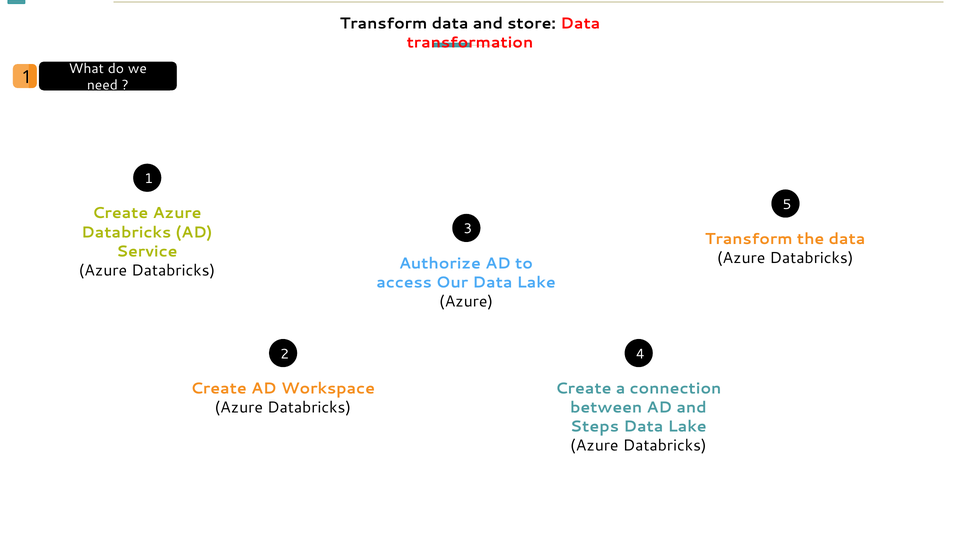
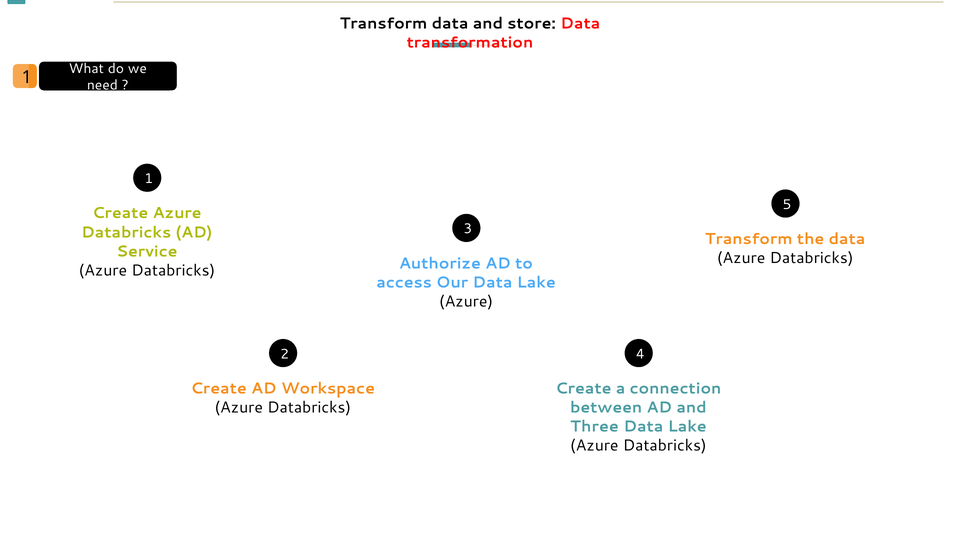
Steps: Steps -> Three (595, 427)
